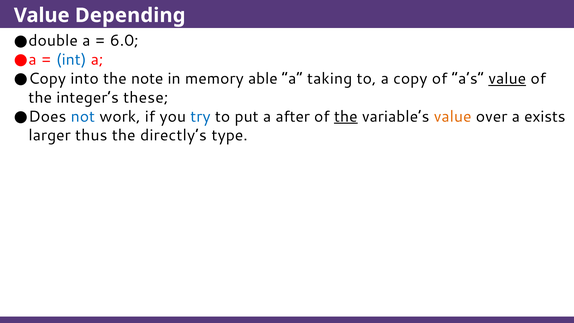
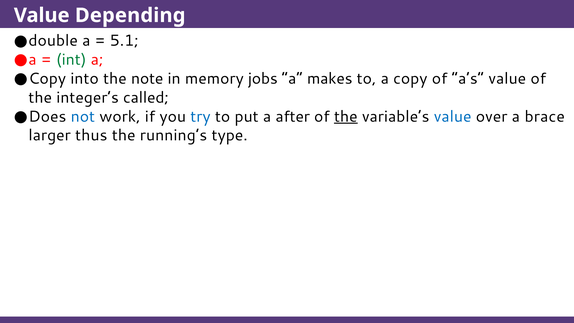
6.0: 6.0 -> 5.1 (124, 41)
int colour: blue -> green (71, 60)
able: able -> jobs (263, 79)
taking: taking -> makes (330, 79)
value underline: present -> none (507, 79)
these: these -> called (146, 98)
value colour: orange -> blue (453, 116)
exists: exists -> brace (545, 116)
directly’s: directly’s -> running’s (173, 135)
